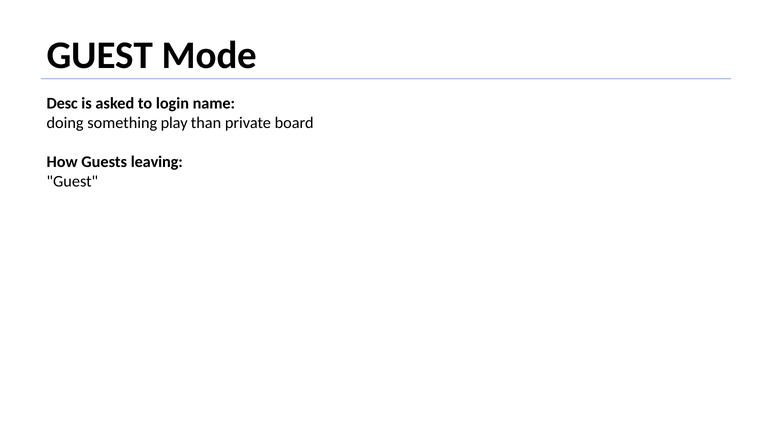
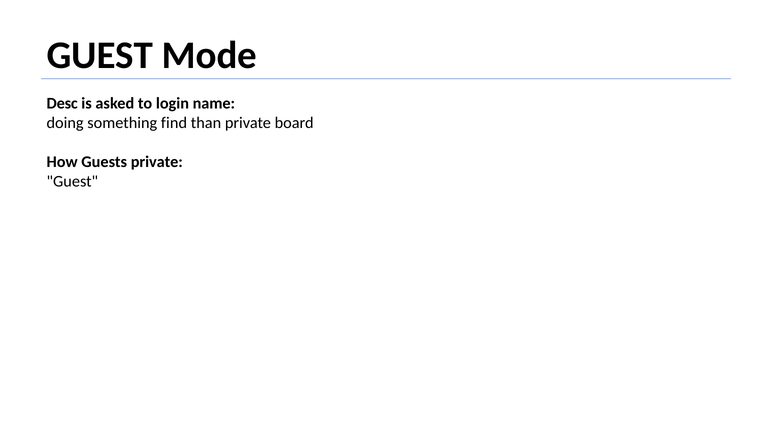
play: play -> find (174, 123)
Guests leaving: leaving -> private (157, 162)
